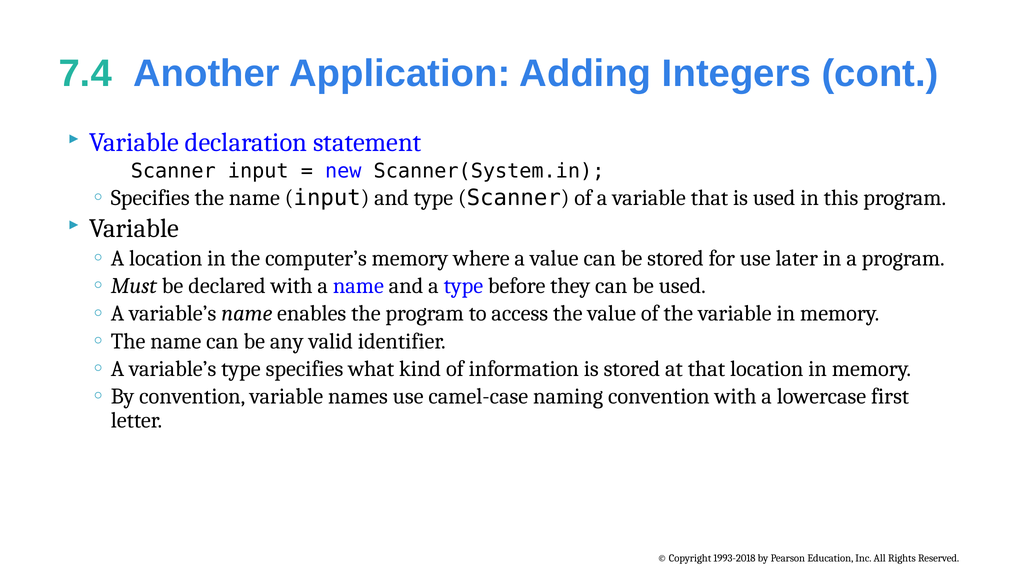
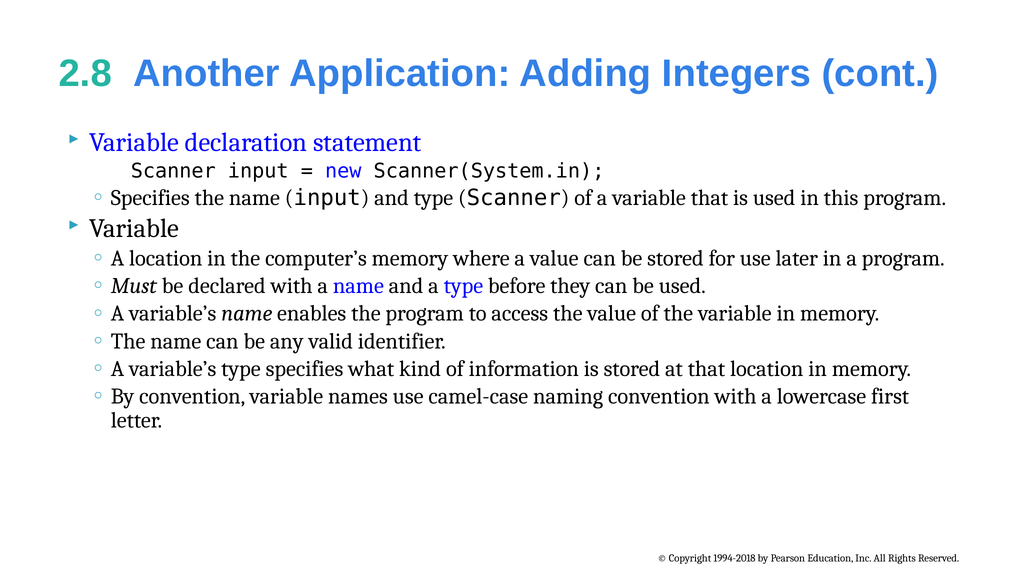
7.4: 7.4 -> 2.8 (85, 74)
1993-2018: 1993-2018 -> 1994-2018 (734, 558)
